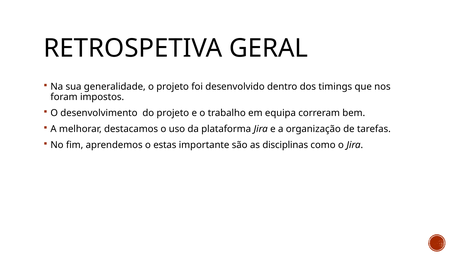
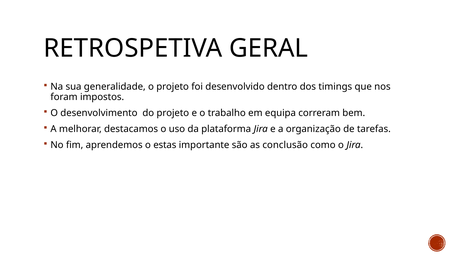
disciplinas: disciplinas -> conclusão (285, 145)
